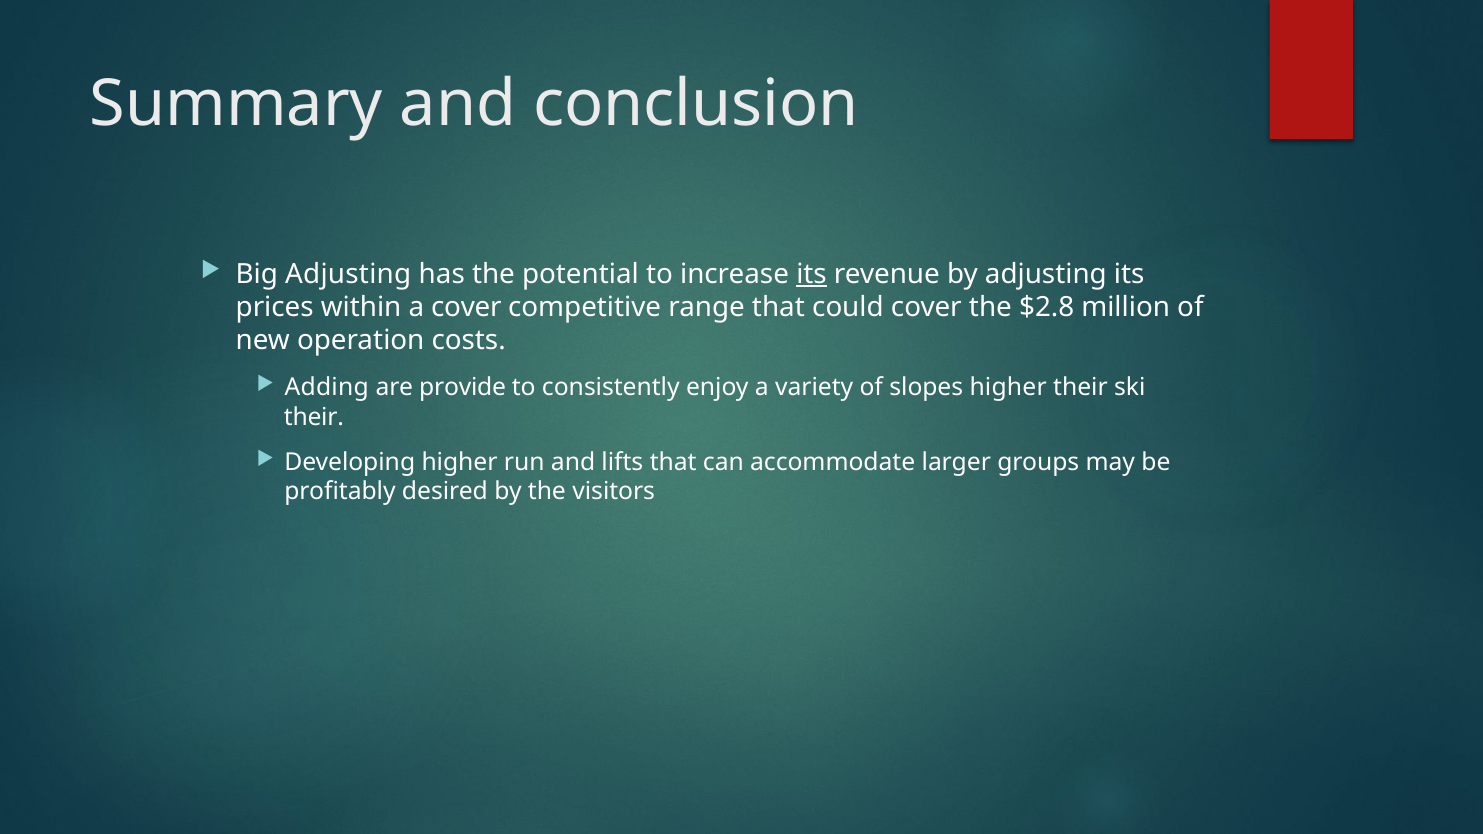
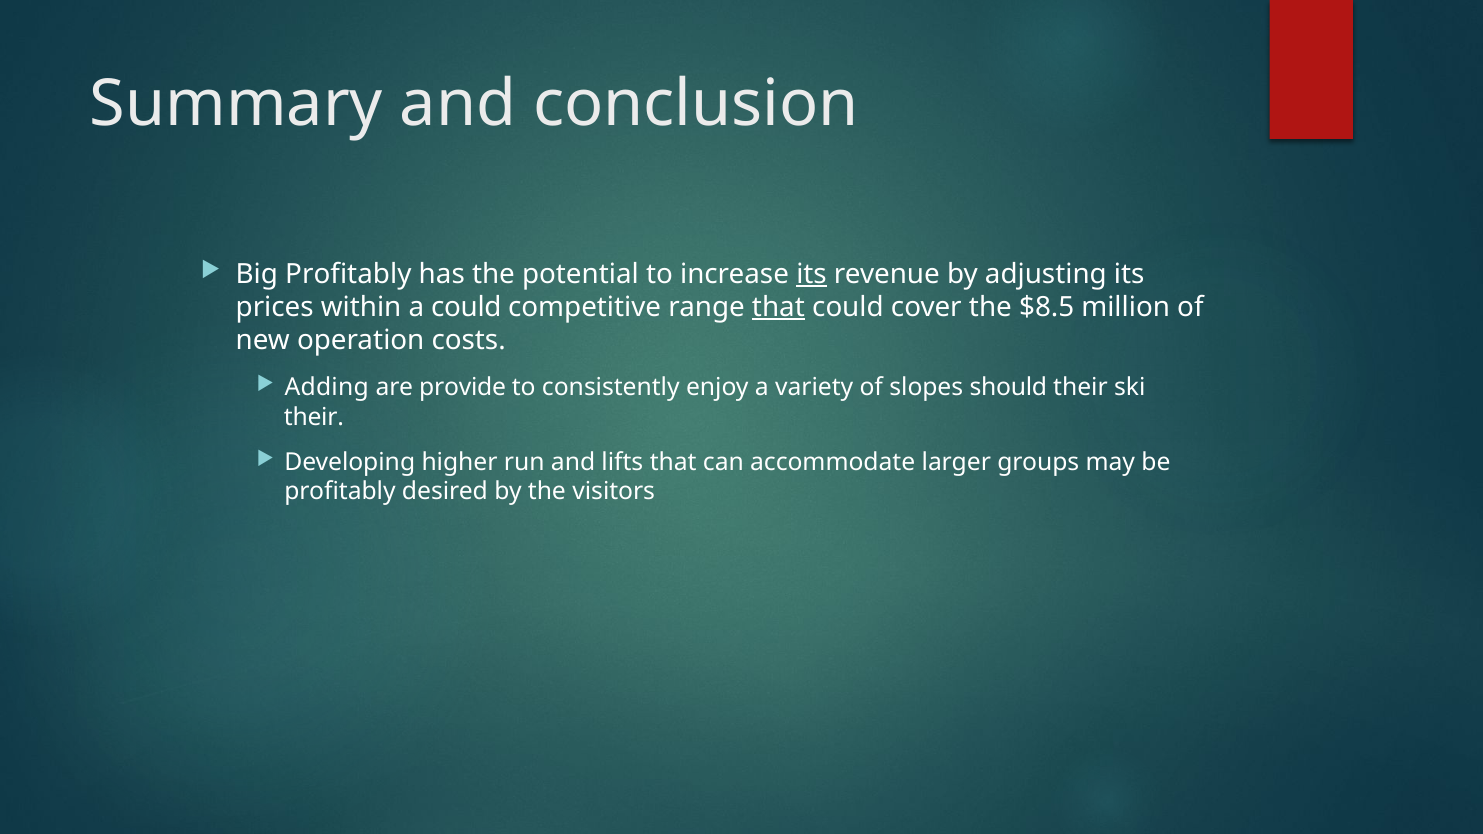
Big Adjusting: Adjusting -> Profitably (348, 274)
a cover: cover -> could (466, 307)
that underline: none -> present (778, 307)
$2.8: $2.8 -> $8.5 (1047, 307)
slopes higher: higher -> should (1008, 387)
